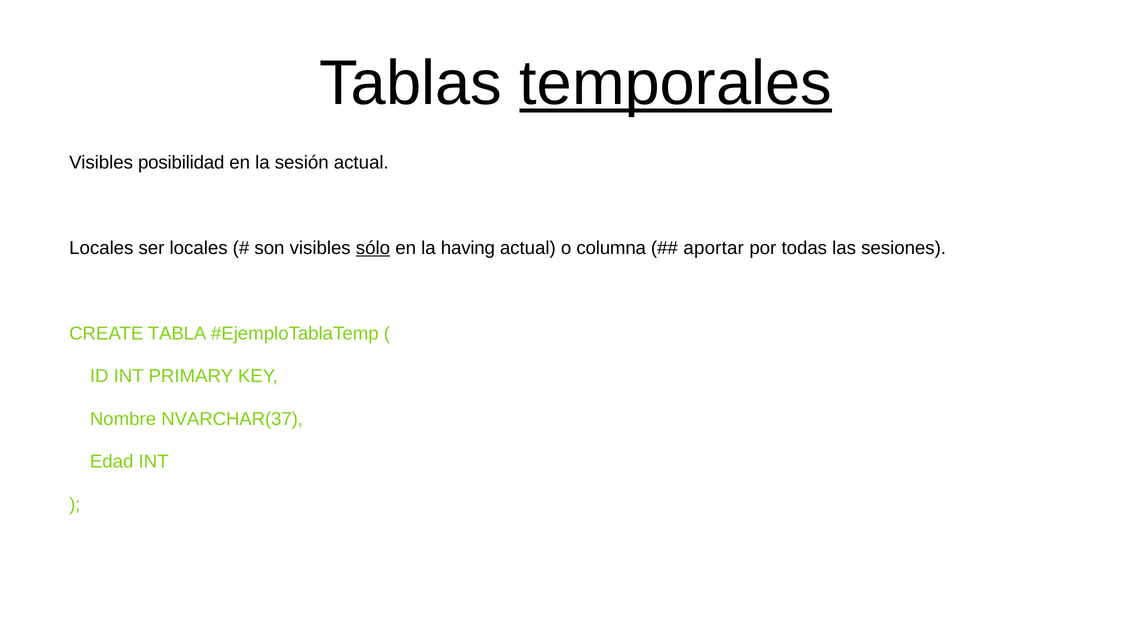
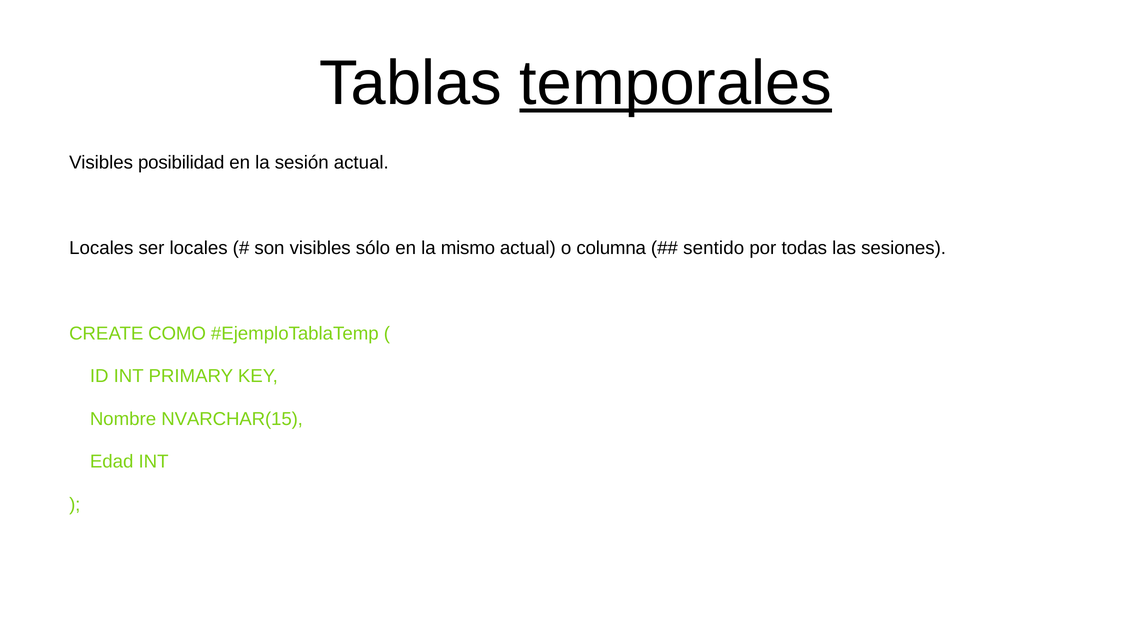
sólo underline: present -> none (373, 248)
having: having -> mismo (468, 248)
aportar: aportar -> sentido (714, 248)
TABLA: TABLA -> COMO (177, 334)
NVARCHAR(37: NVARCHAR(37 -> NVARCHAR(15 (232, 419)
